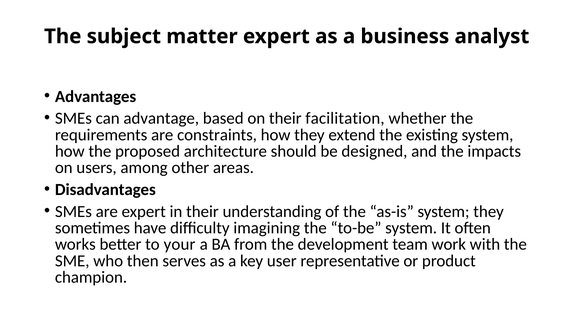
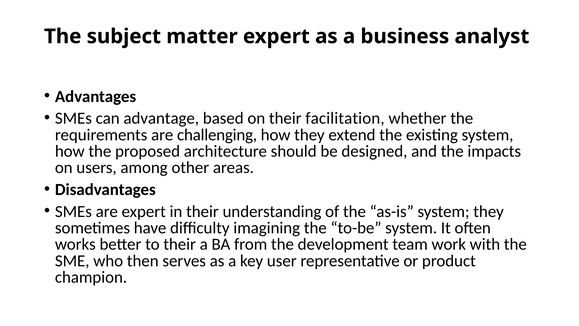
constraints: constraints -> challenging (217, 135)
to your: your -> their (180, 244)
